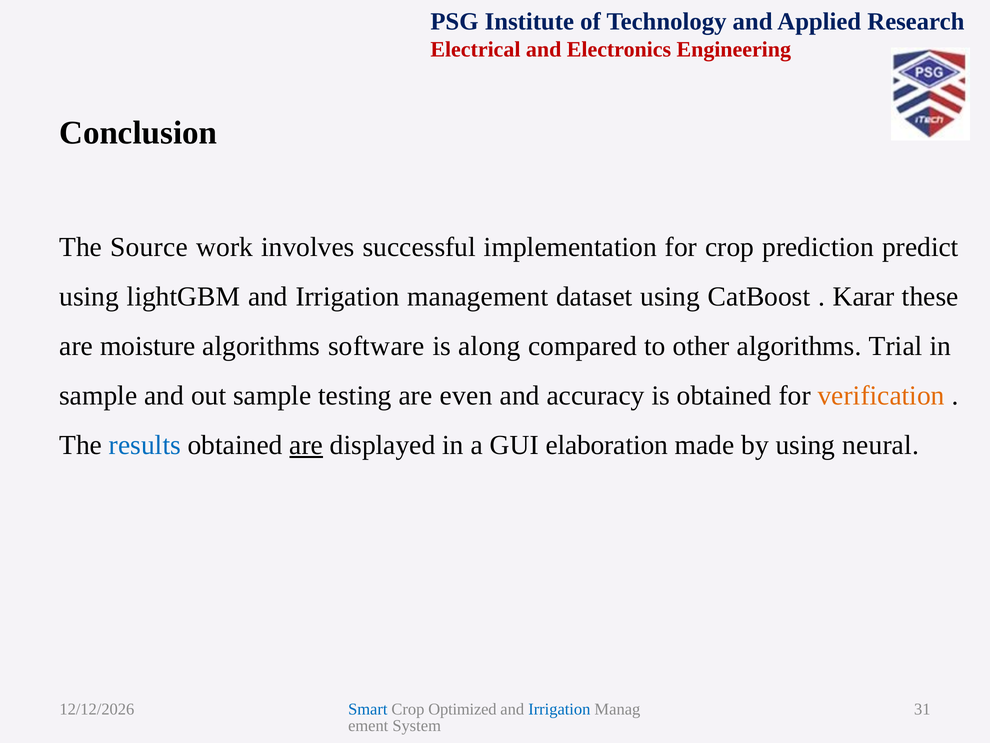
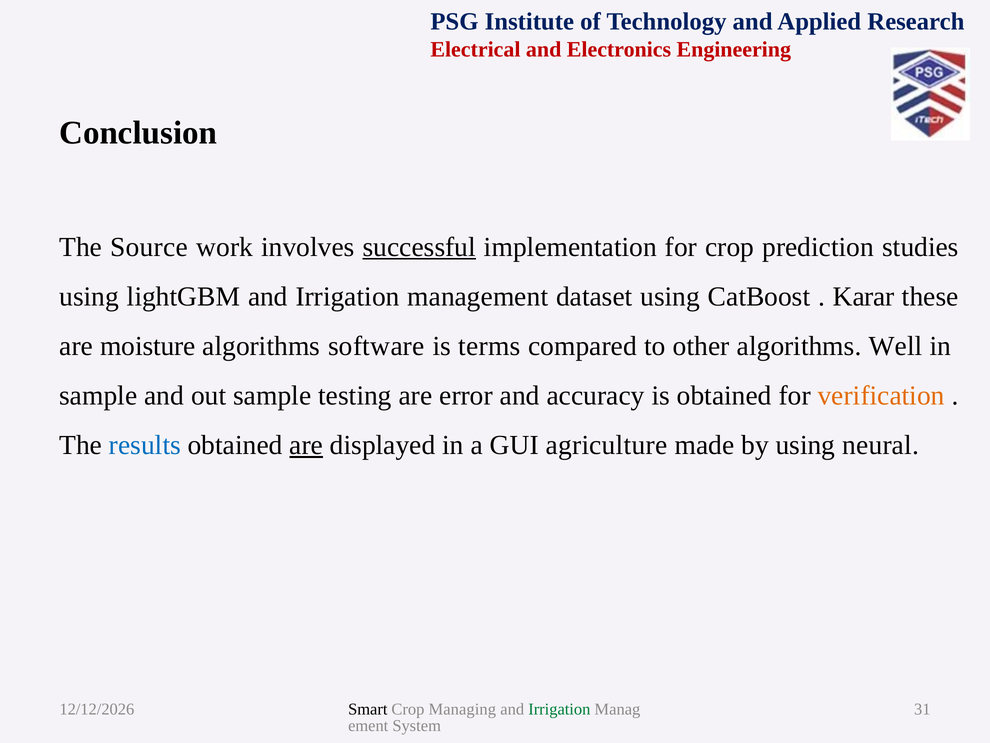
successful underline: none -> present (419, 247)
predict: predict -> studies (920, 247)
along: along -> terms (490, 346)
Trial: Trial -> Well (896, 346)
even: even -> error (466, 395)
elaboration: elaboration -> agriculture (607, 445)
Smart colour: blue -> black (368, 709)
Optimized: Optimized -> Managing (462, 709)
Irrigation colour: blue -> green (559, 709)
